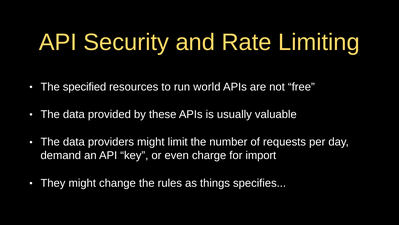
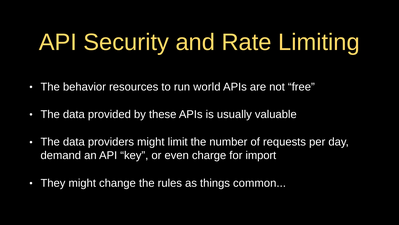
specified: specified -> behavior (84, 87)
specifies: specifies -> common (259, 183)
